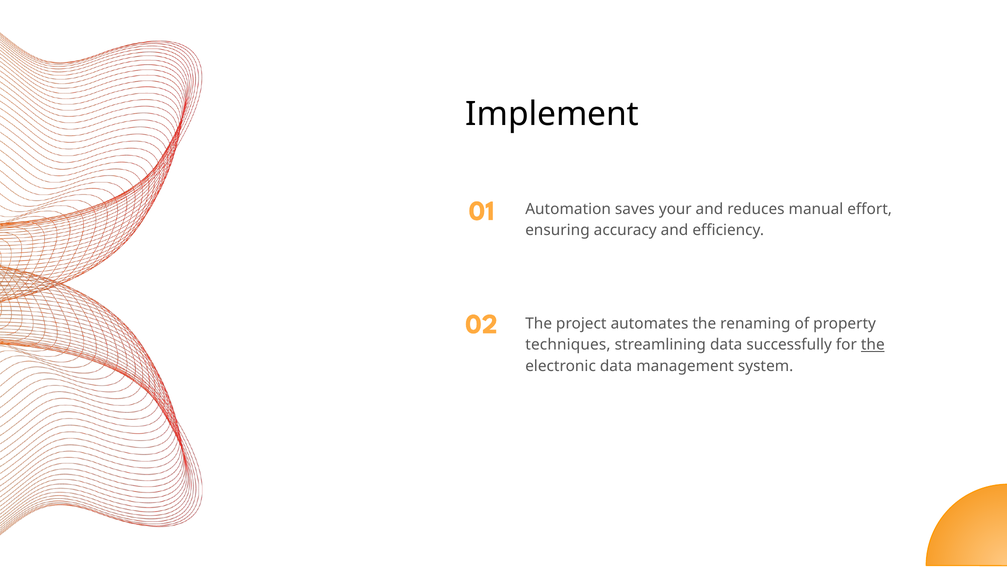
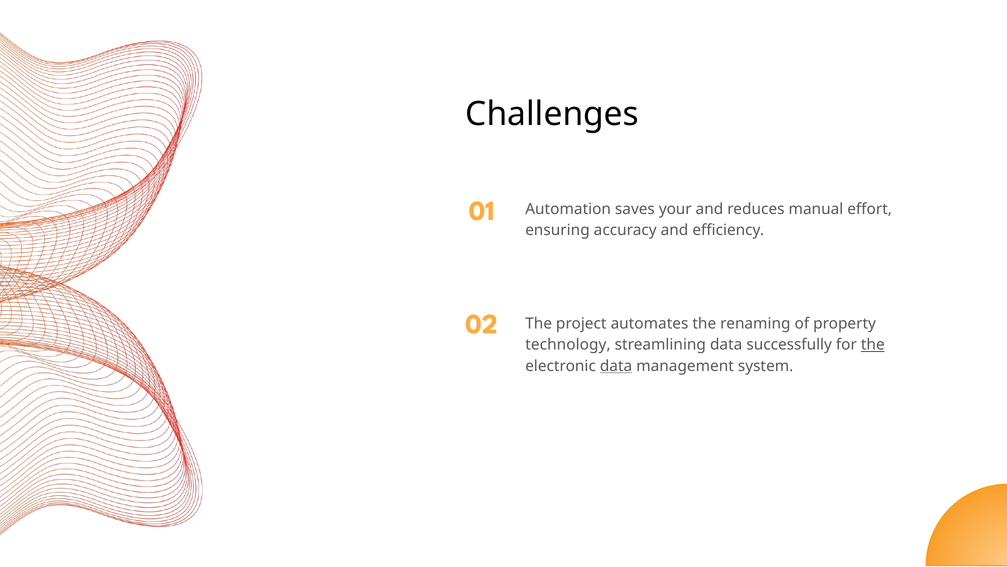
Implement: Implement -> Challenges (552, 114)
techniques: techniques -> technology (568, 345)
data underline: none -> present (616, 366)
